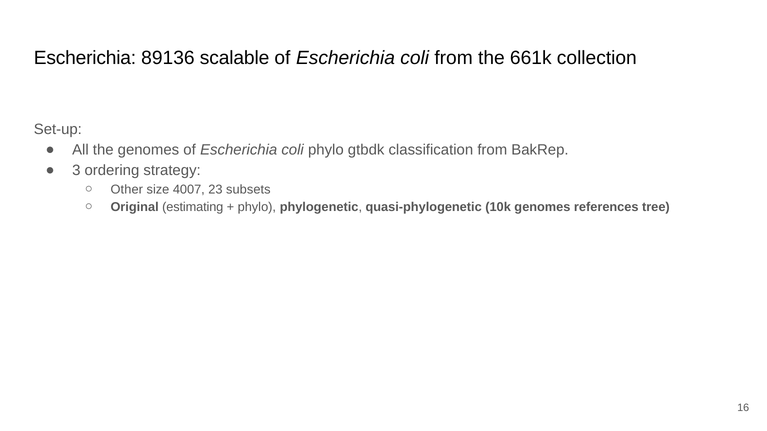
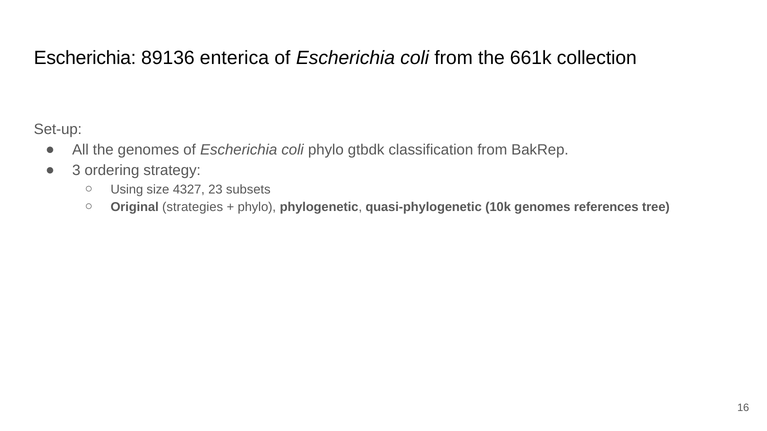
scalable: scalable -> enterica (234, 58)
Other: Other -> Using (127, 189)
4007: 4007 -> 4327 (189, 189)
estimating: estimating -> strategies (193, 207)
